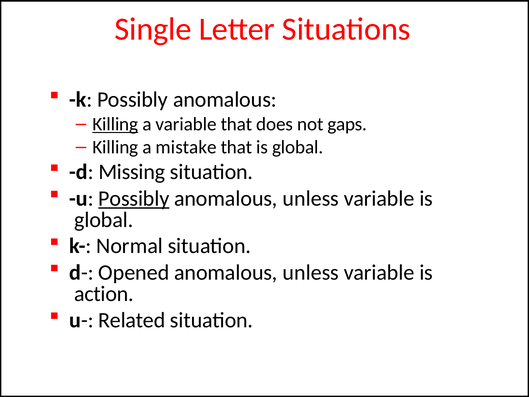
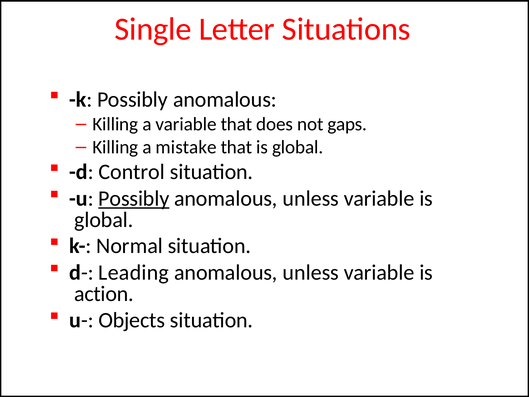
Killing underline: present -> none (115, 124)
Missing: Missing -> Control (132, 172)
Opened: Opened -> Leading (134, 273)
Related: Related -> Objects (132, 320)
